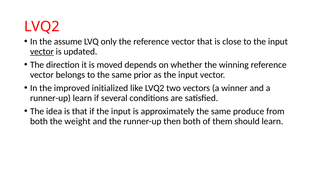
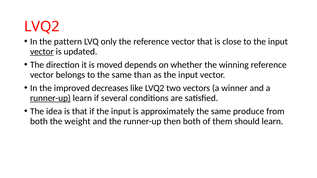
assume: assume -> pattern (68, 42)
prior: prior -> than (143, 75)
initialized: initialized -> decreases (110, 88)
runner-up underline: none -> present (50, 98)
